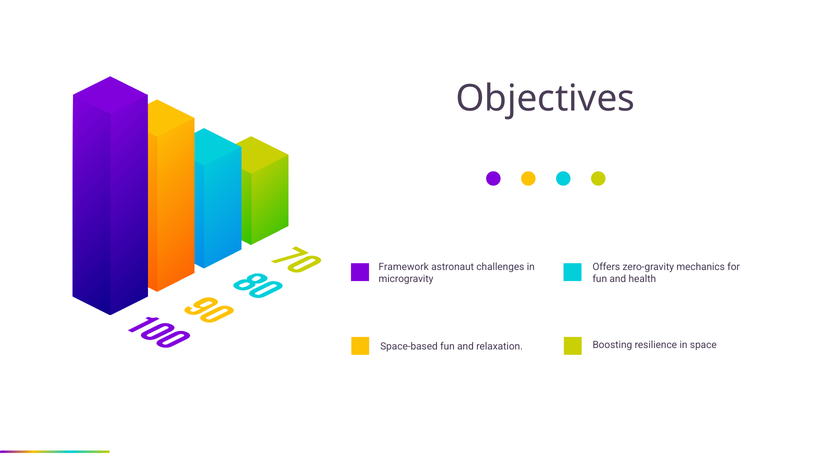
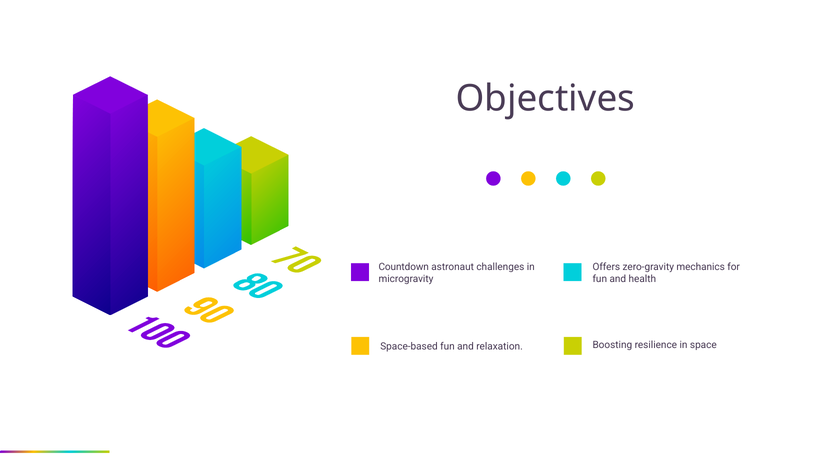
Framework: Framework -> Countdown (404, 267)
